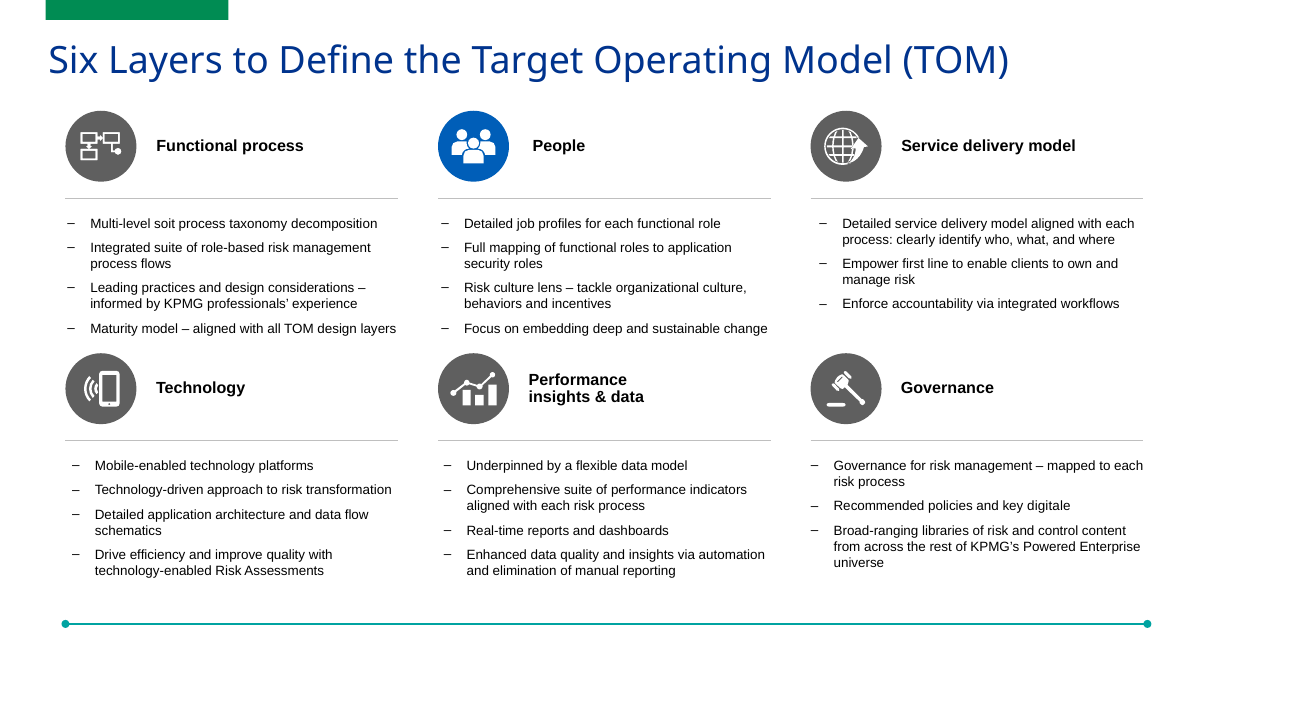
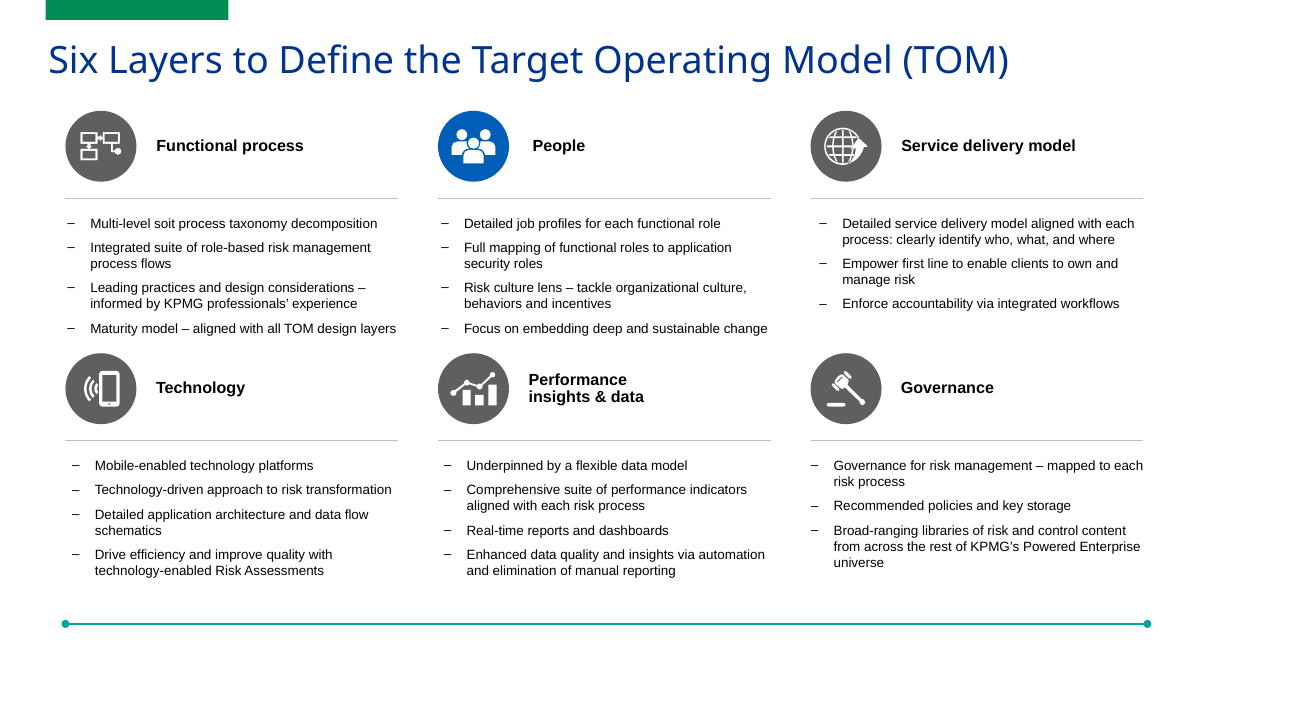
digitale: digitale -> storage (1049, 507)
